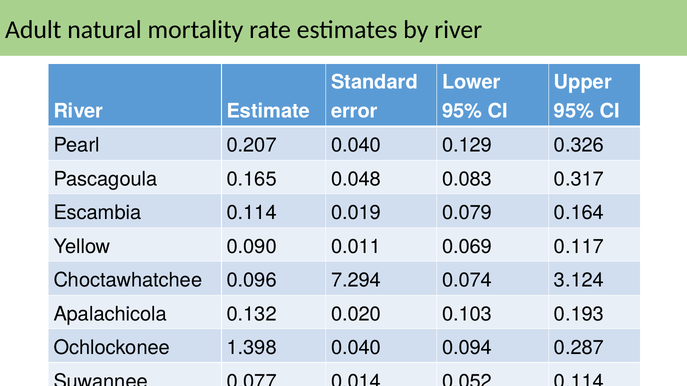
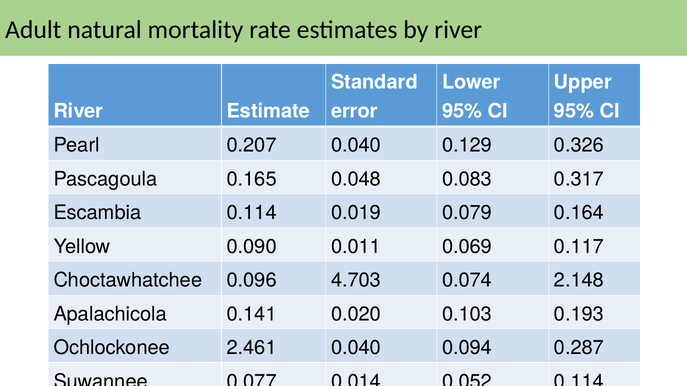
7.294: 7.294 -> 4.703 (356, 281)
3.124: 3.124 -> 2.148 (579, 281)
0.132: 0.132 -> 0.141 (252, 314)
1.398: 1.398 -> 2.461 (252, 348)
